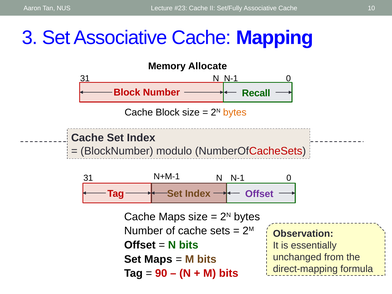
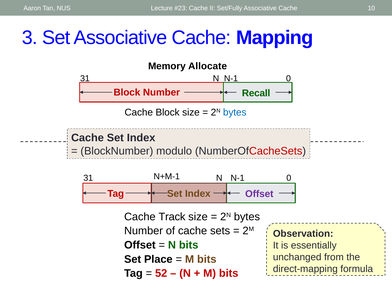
bytes colour: orange -> blue (235, 112)
Cache Maps: Maps -> Track (172, 217)
Set Maps: Maps -> Place (158, 259)
90: 90 -> 52 (161, 273)
